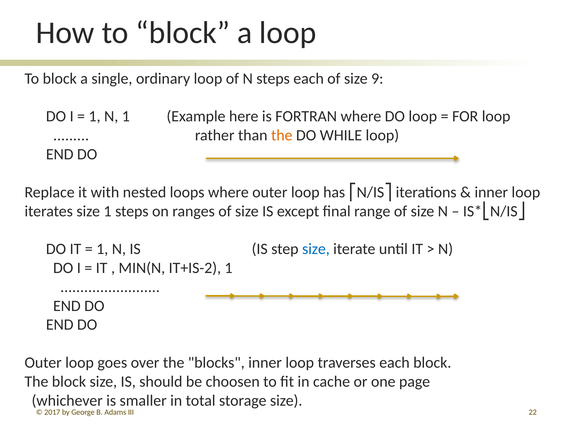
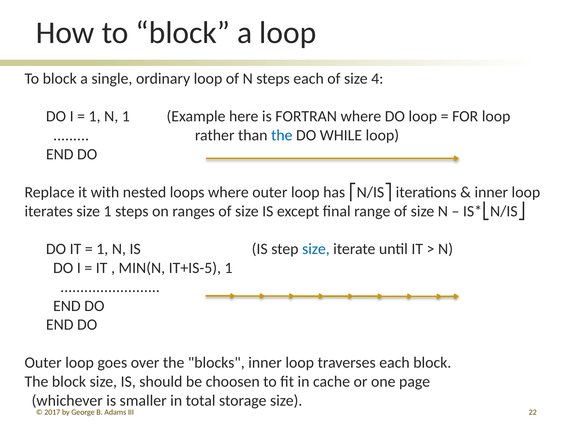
9: 9 -> 4 (377, 79)
the colour: orange -> blue (282, 135)
IT+IS-2: IT+IS-2 -> IT+IS-5 (195, 268)
